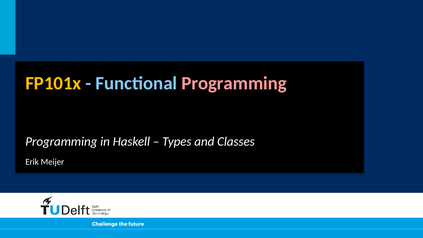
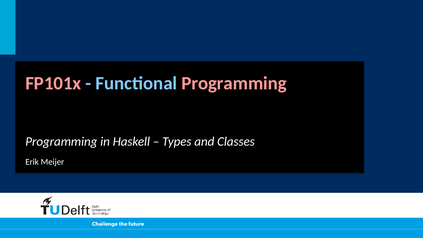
FP101x colour: yellow -> pink (53, 83)
